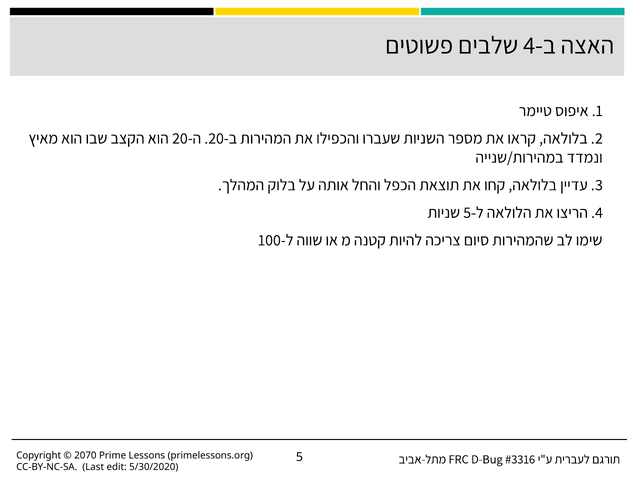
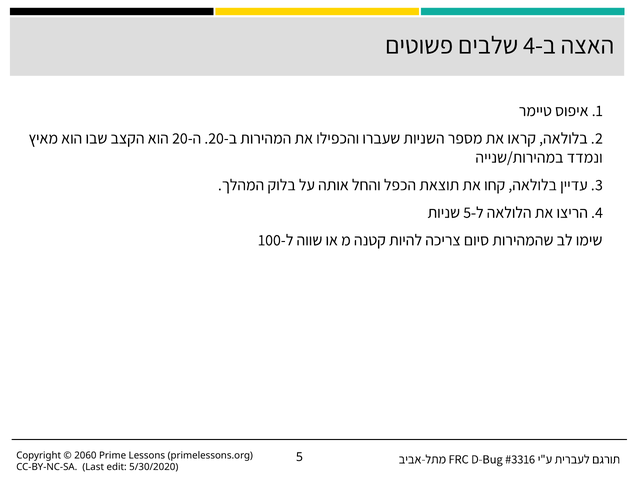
2070: 2070 -> 2060 (85, 456)
